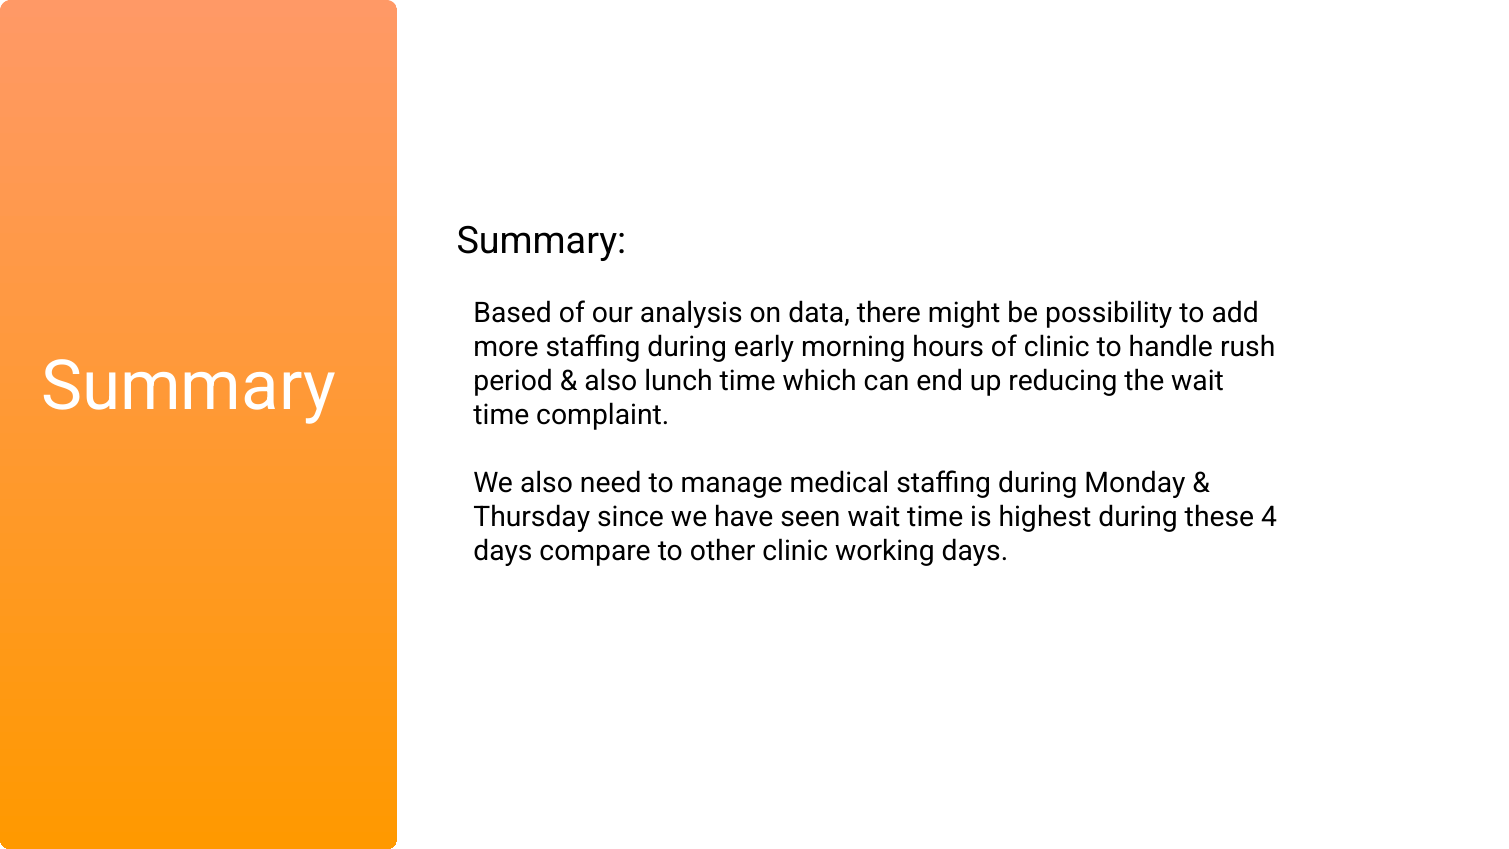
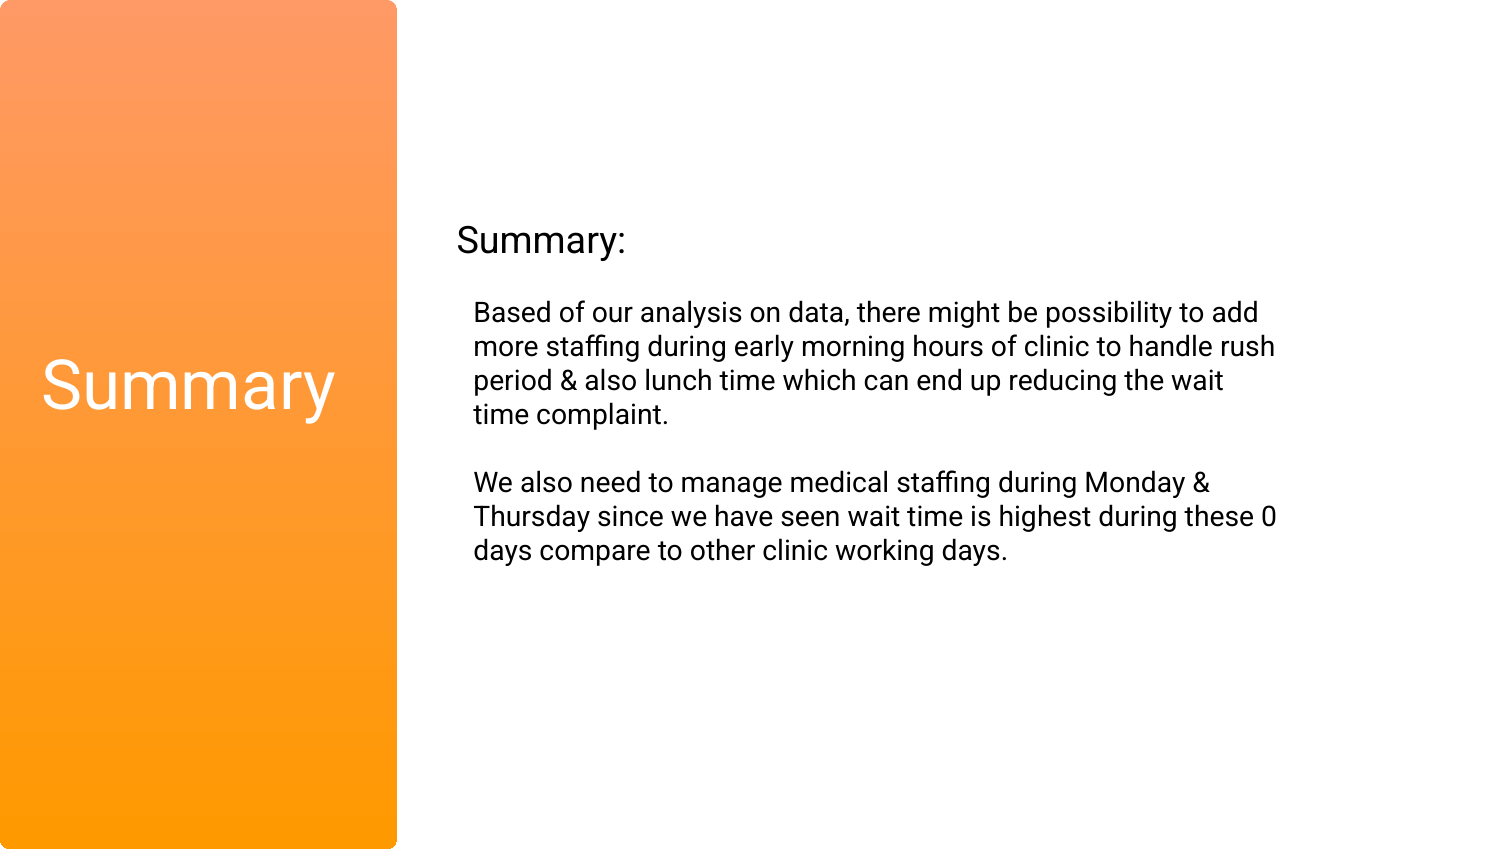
4: 4 -> 0 (1269, 517)
